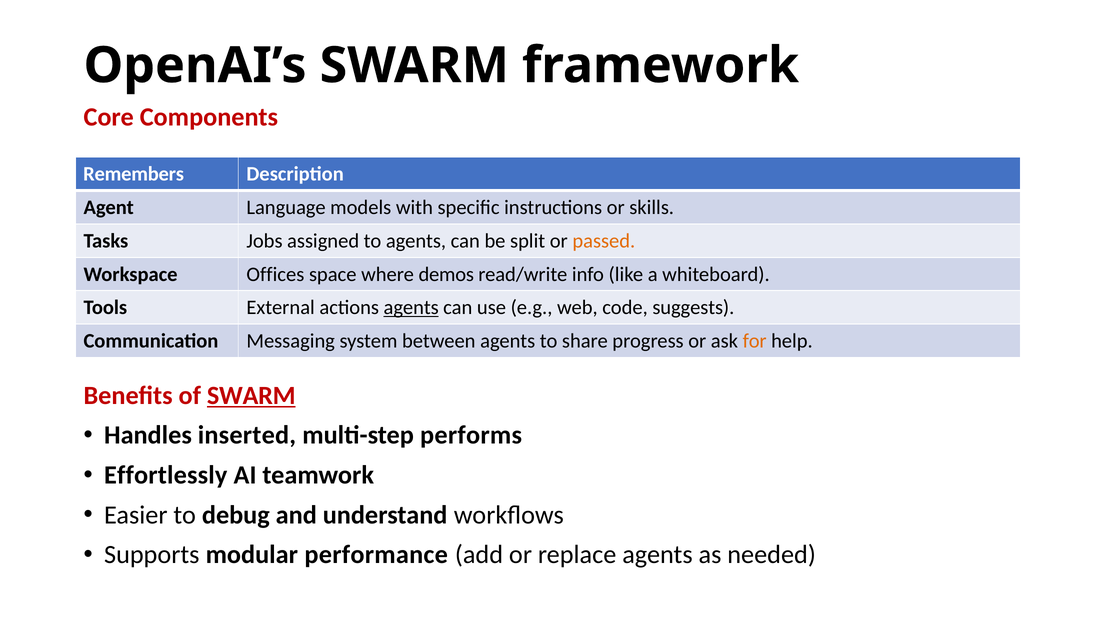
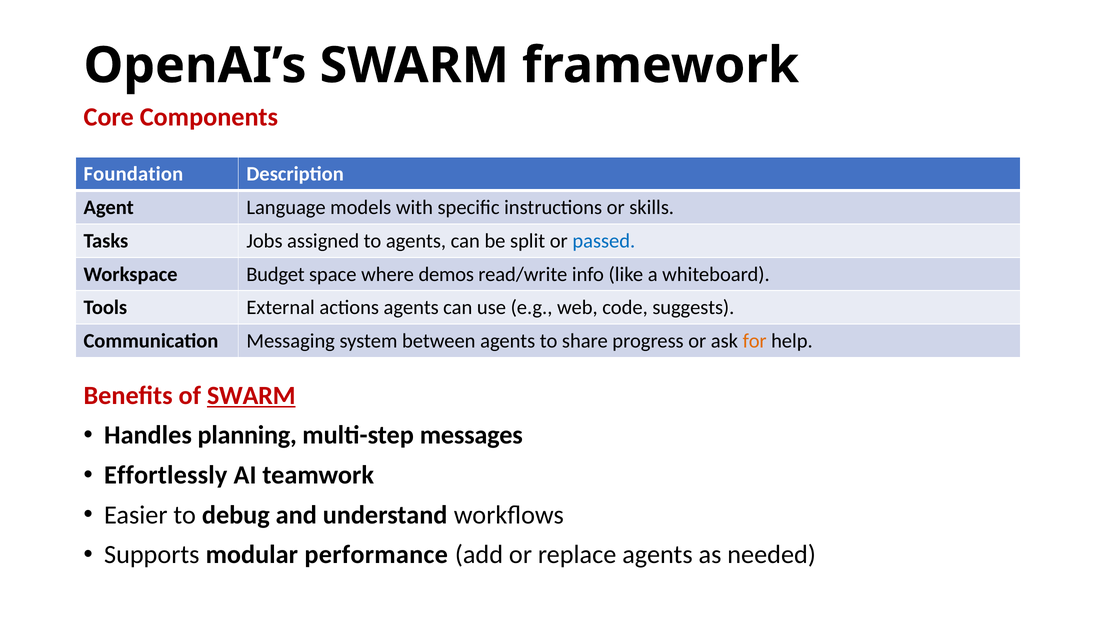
Remembers: Remembers -> Foundation (133, 174)
passed colour: orange -> blue (604, 241)
Offices: Offices -> Budget (275, 274)
agents underline: present -> none (411, 307)
inserted: inserted -> planning (247, 435)
performs: performs -> messages (471, 435)
